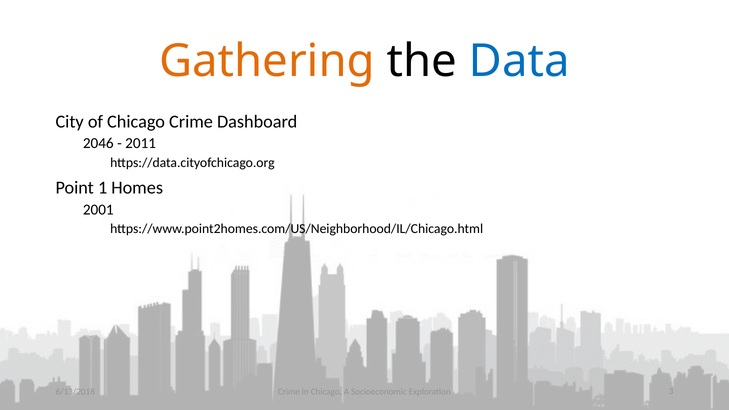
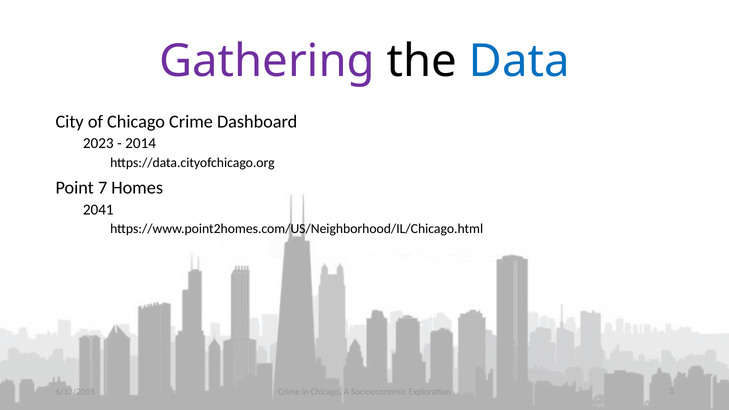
Gathering colour: orange -> purple (267, 61)
2046: 2046 -> 2023 (98, 143)
2011: 2011 -> 2014 (141, 143)
1: 1 -> 7 (103, 188)
2001: 2001 -> 2041 (98, 210)
